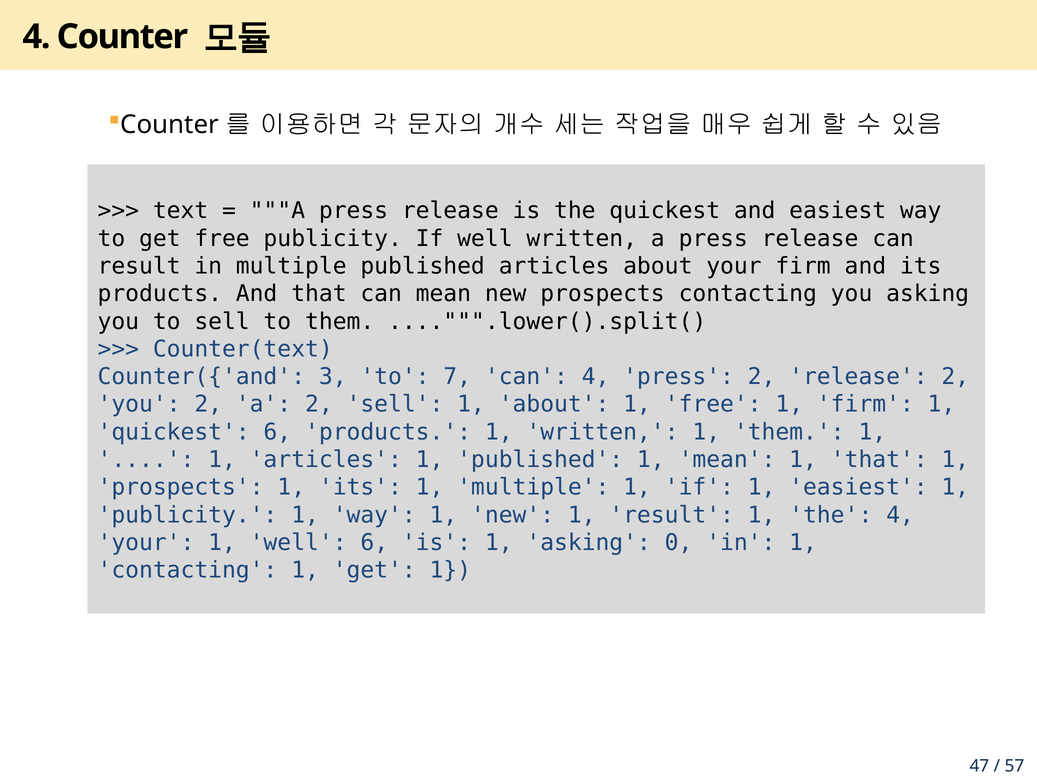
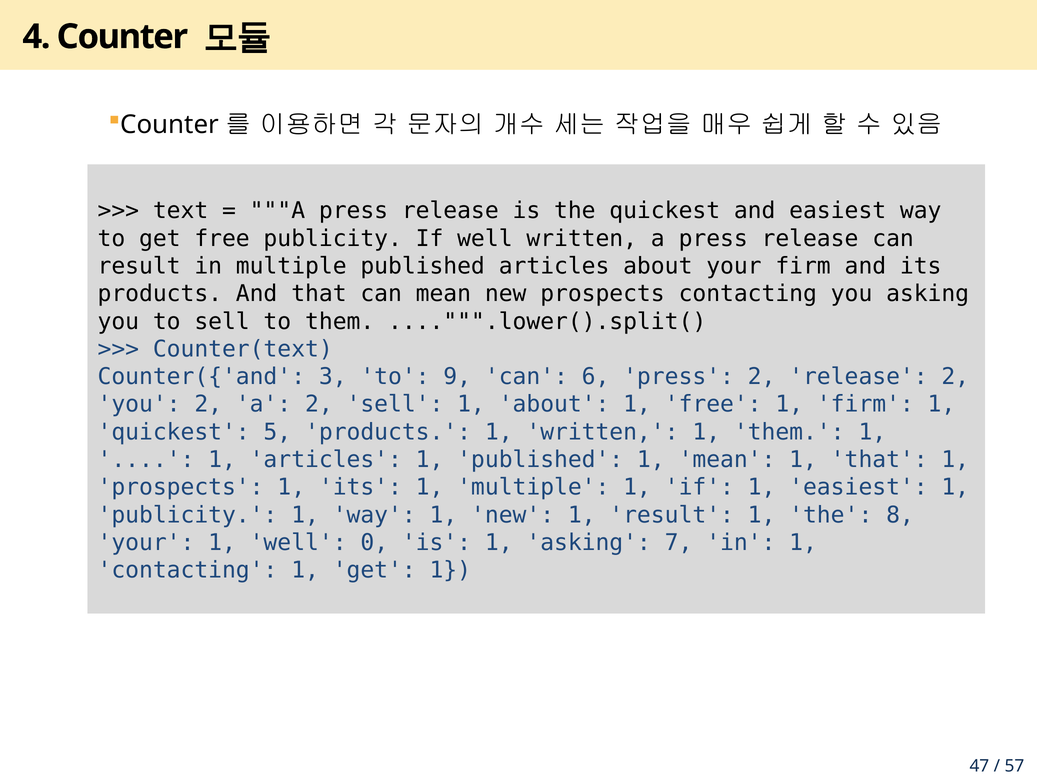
7: 7 -> 9 (457, 377)
can 4: 4 -> 6 (596, 377)
quickest 6: 6 -> 5 (277, 432)
the 4: 4 -> 8 (900, 515)
well 6: 6 -> 0 (374, 542)
0: 0 -> 7 (679, 542)
